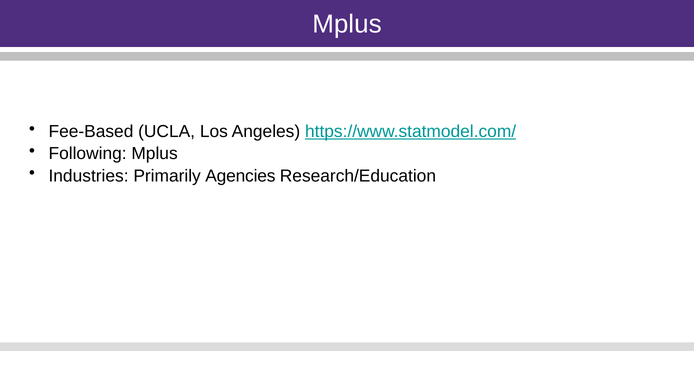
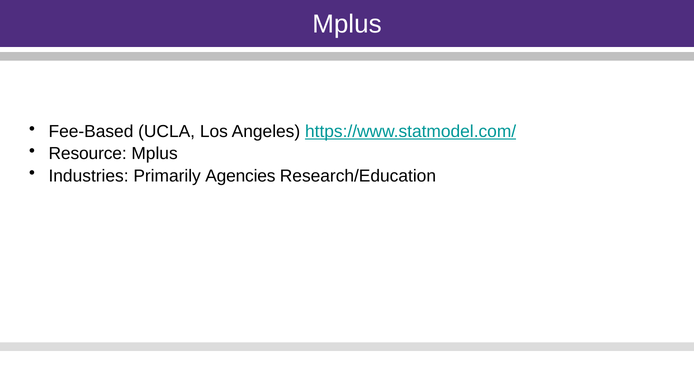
Following: Following -> Resource (88, 154)
